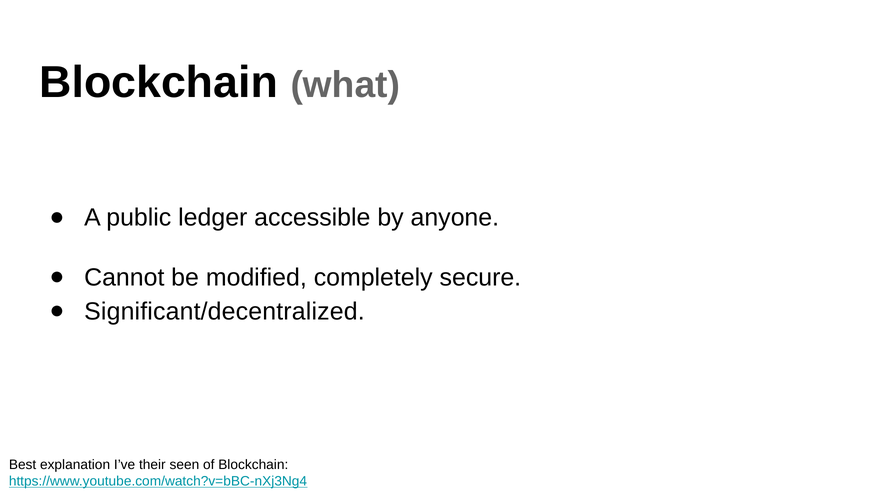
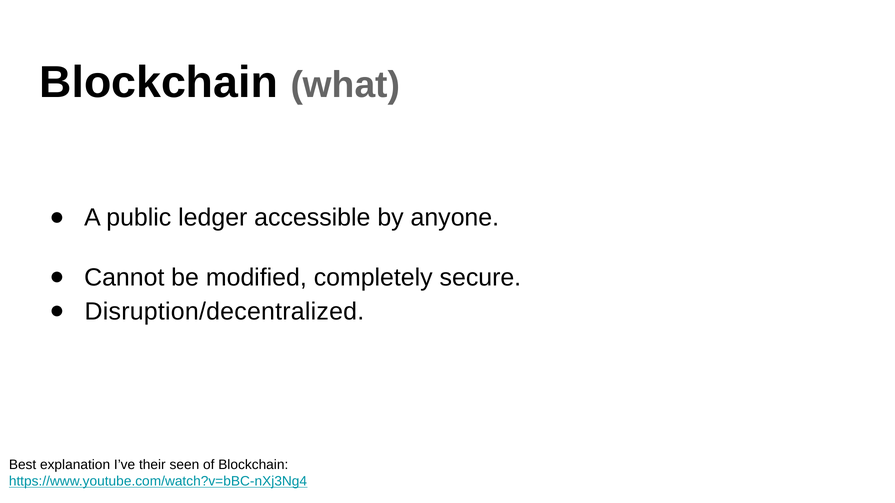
Significant/decentralized: Significant/decentralized -> Disruption/decentralized (224, 312)
